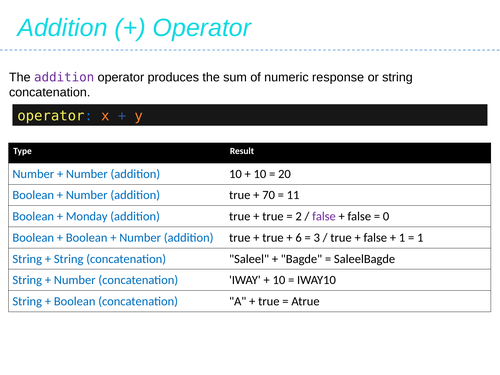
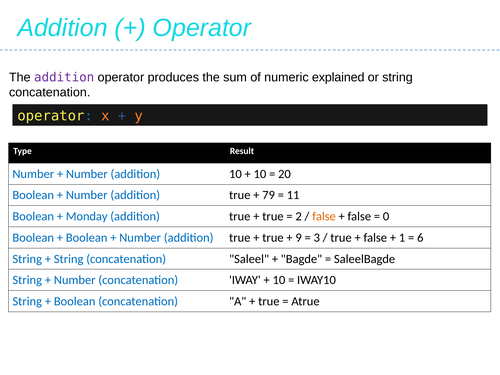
response: response -> explained (338, 77)
70: 70 -> 79 (269, 195)
false colour: purple -> orange (324, 216)
6: 6 -> 9 (299, 238)
1: 1 -> 6 (420, 238)
